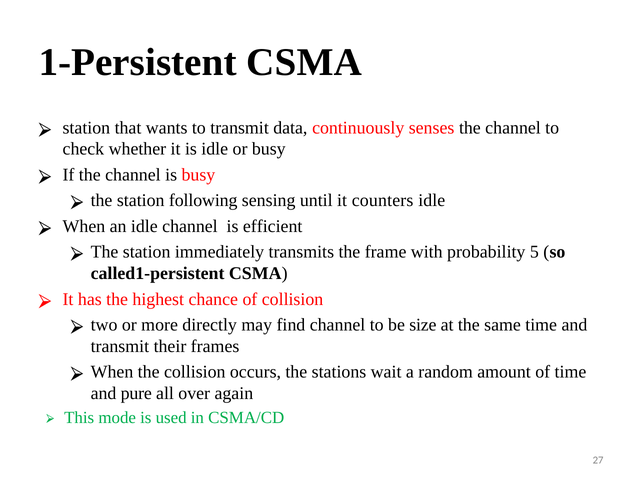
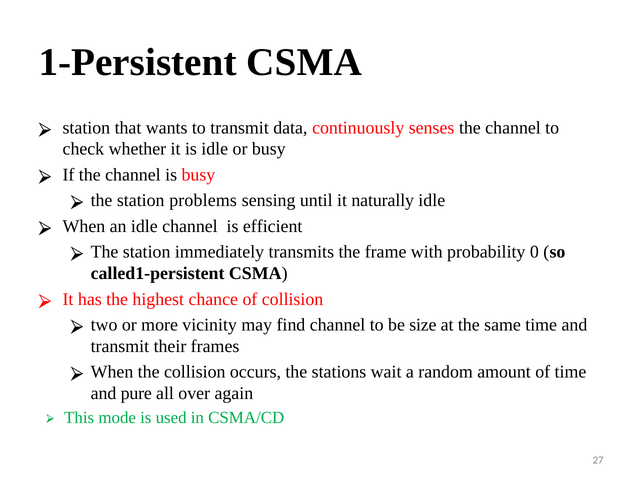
following: following -> problems (203, 200)
counters: counters -> naturally (383, 200)
5: 5 -> 0 (534, 252)
directly: directly -> vicinity (210, 325)
